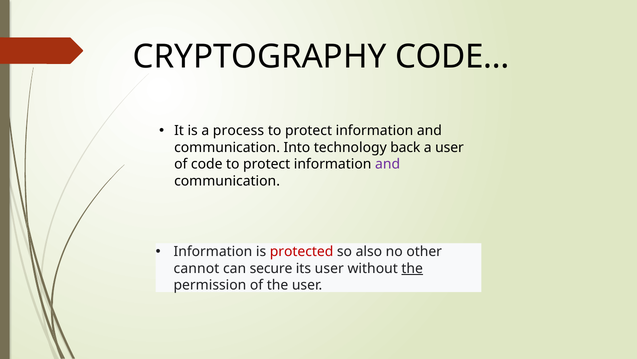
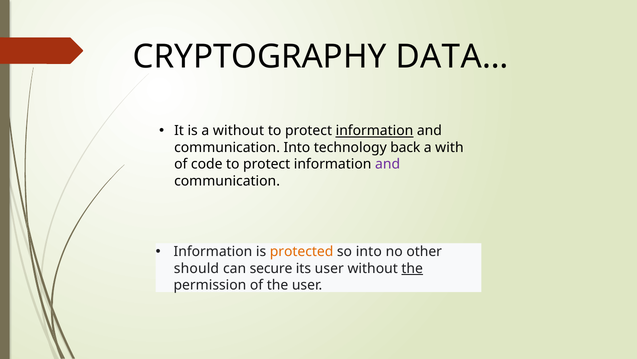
CODE…: CODE… -> DATA… (452, 57)
a process: process -> without (238, 131)
information underline: none -> present (374, 131)
a user: user -> with (449, 147)
protected colour: red -> orange (302, 251)
so also: also -> into (369, 251)
cannot: cannot -> should (196, 268)
